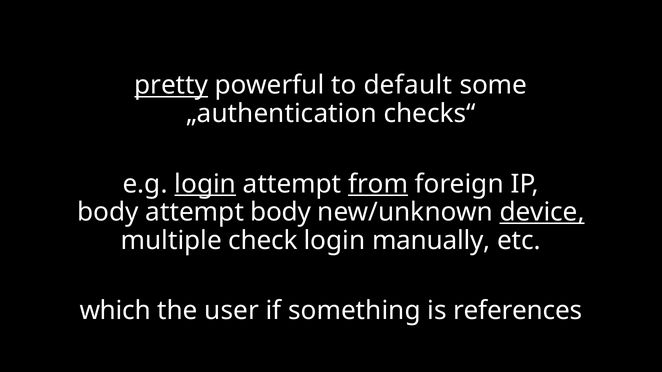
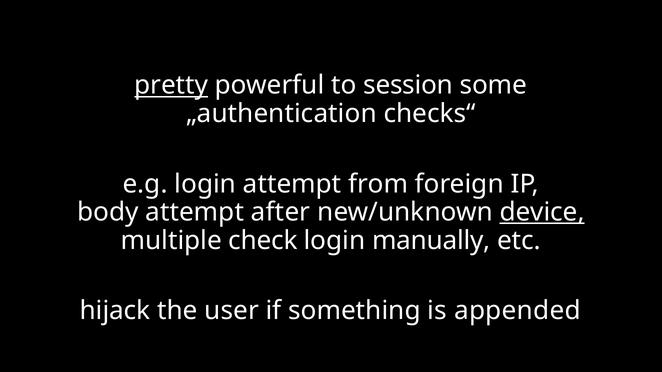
default: default -> session (408, 85)
login underline: present -> none (205, 184)
from underline: present -> none (378, 184)
attempt body: body -> after (281, 212)
which: which -> hijack (115, 311)
references: references -> appended (517, 311)
